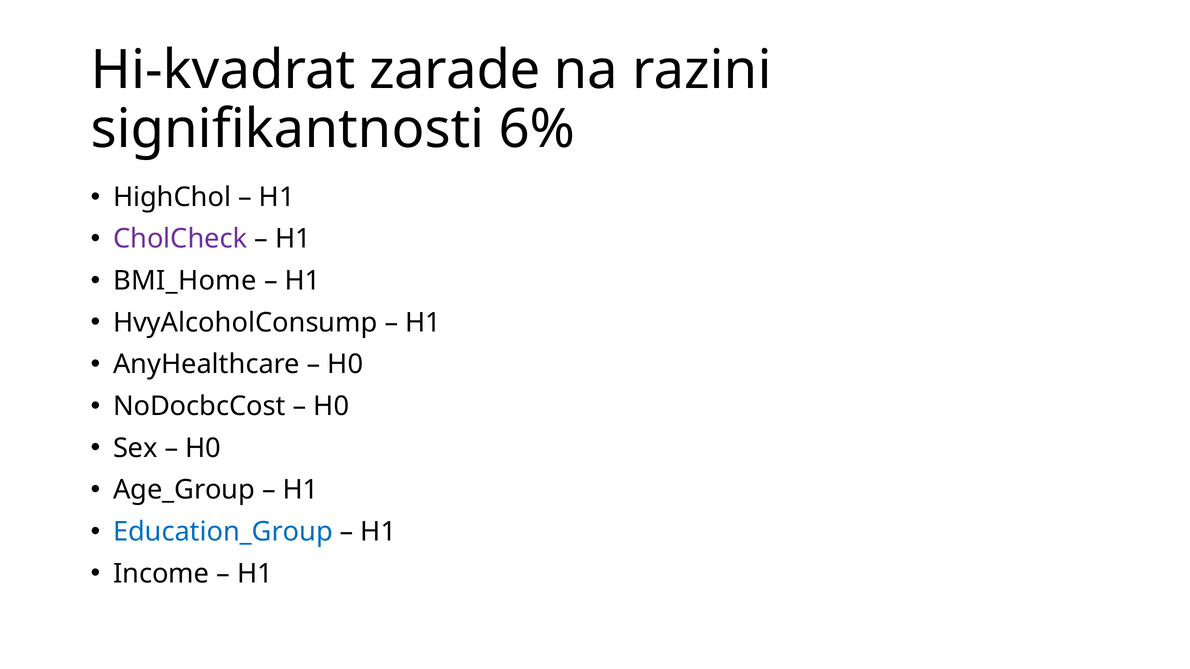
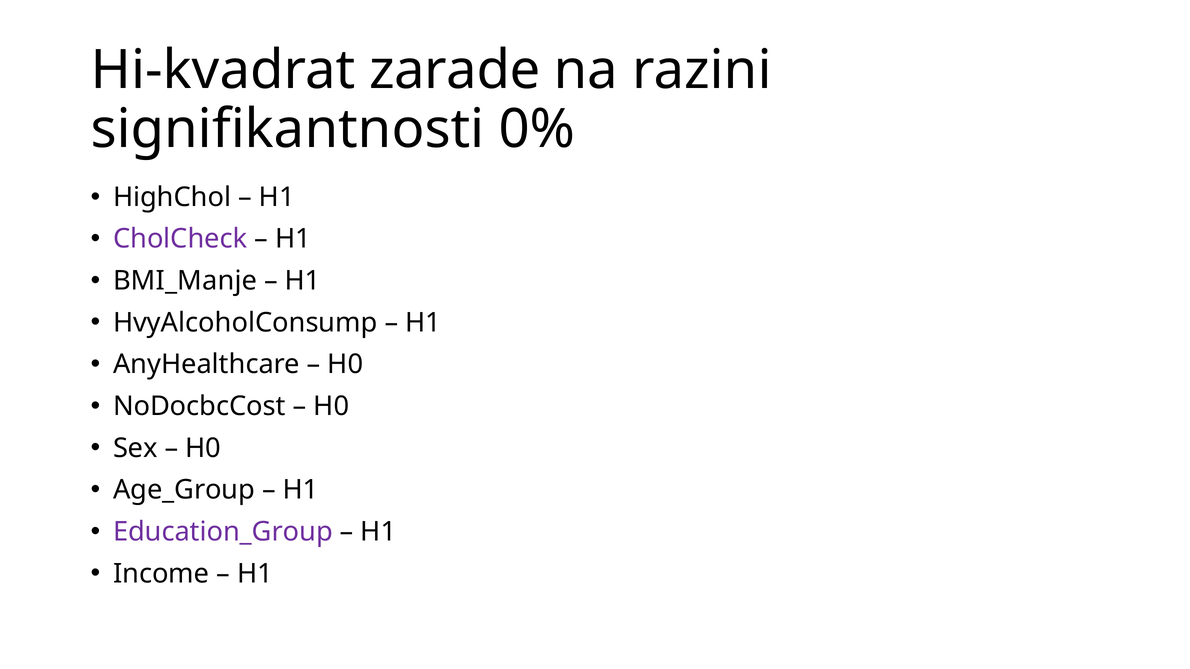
6%: 6% -> 0% (537, 129)
BMI_Home: BMI_Home -> BMI_Manje (185, 281)
Education_Group colour: blue -> purple (223, 532)
